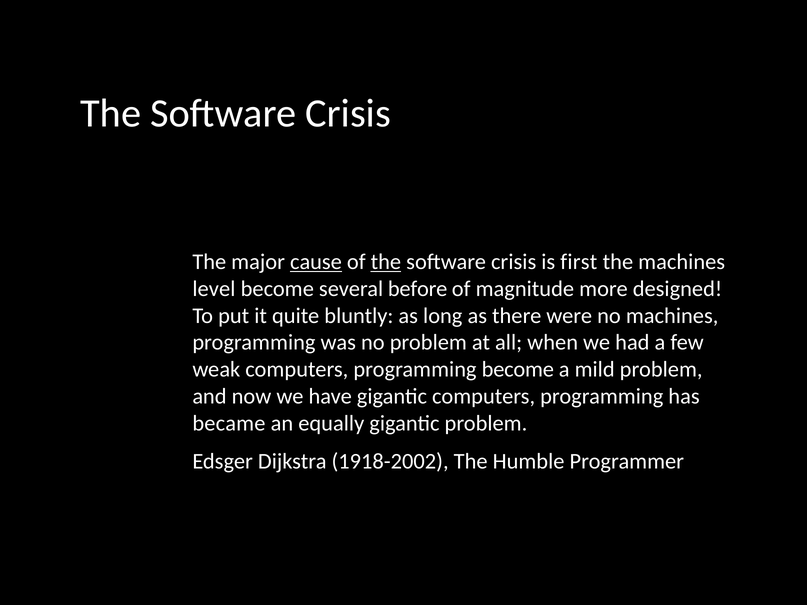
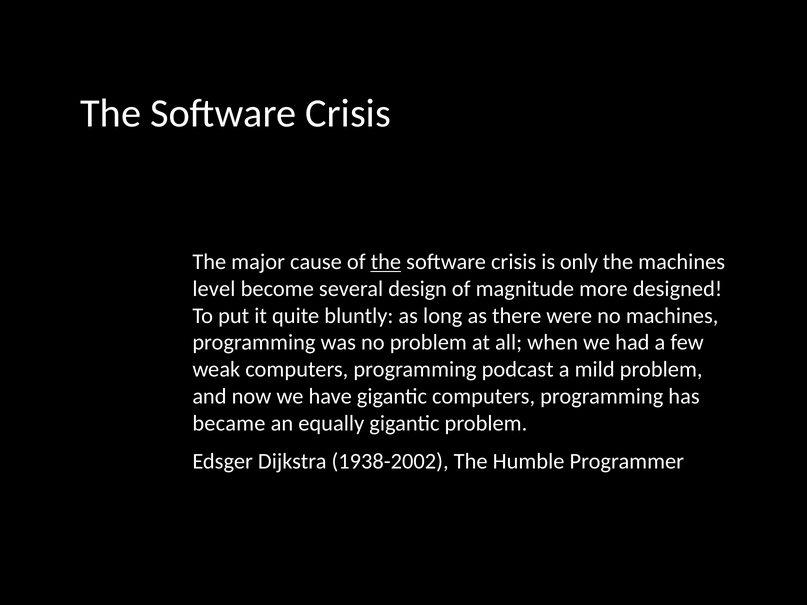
cause underline: present -> none (316, 262)
first: first -> only (579, 262)
before: before -> design (418, 289)
programming become: become -> podcast (518, 370)
1918-2002: 1918-2002 -> 1938-2002 (390, 462)
